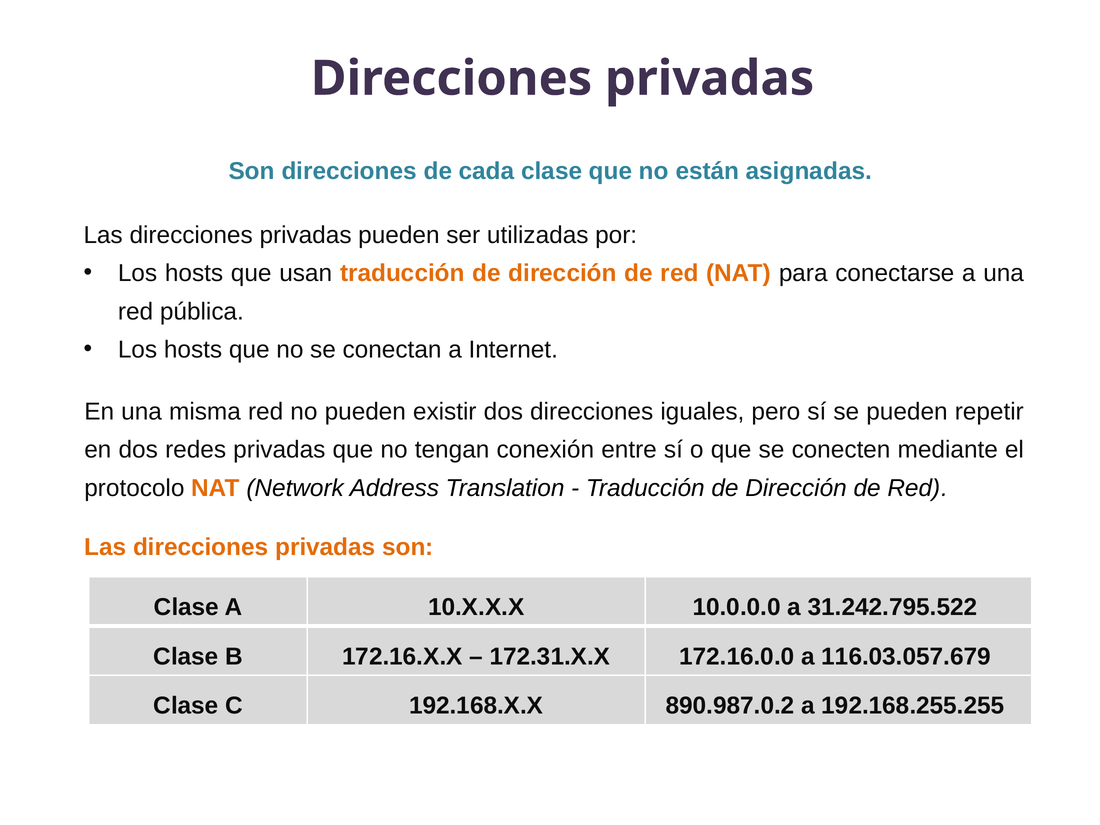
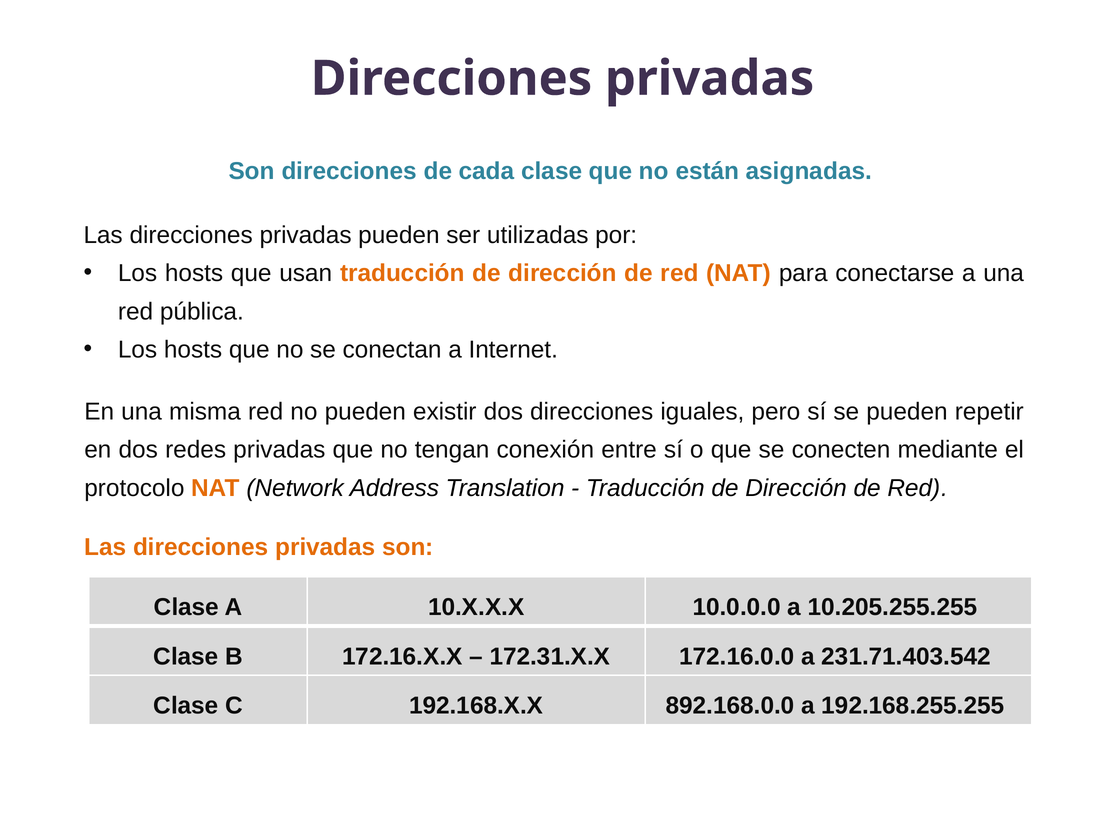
31.242.795.522: 31.242.795.522 -> 10.205.255.255 (892, 607)
116.03.057.679: 116.03.057.679 -> 231.71.403.542 (906, 656)
890.987.0.2: 890.987.0.2 -> 892.168.0.0 (730, 706)
